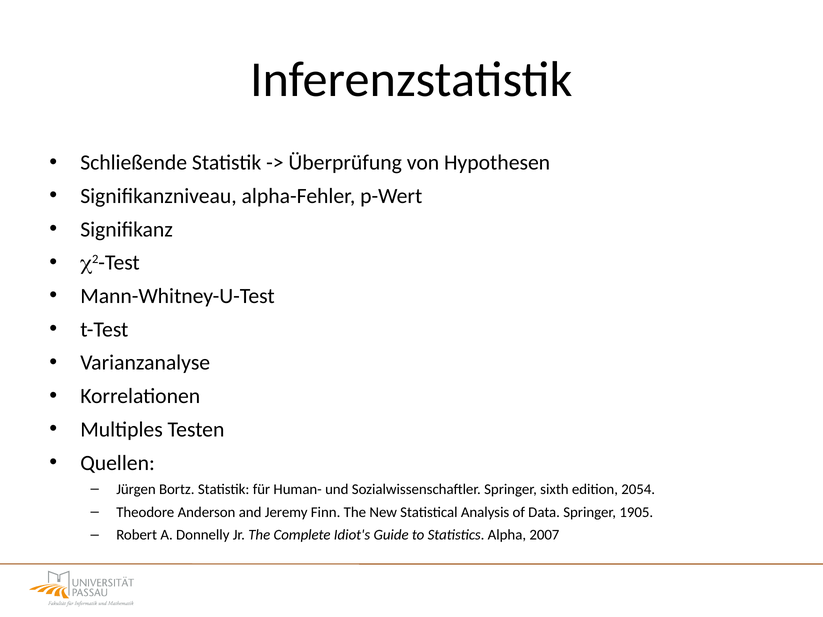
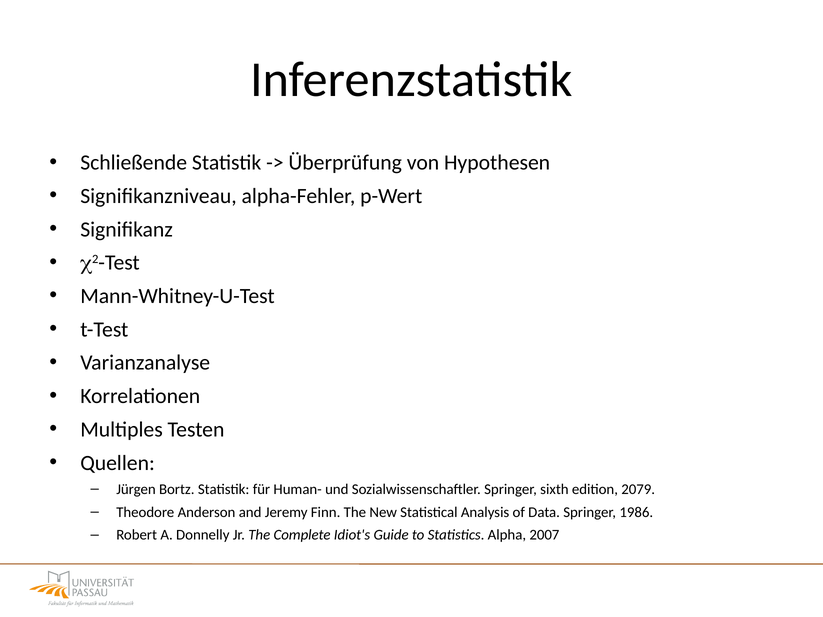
2054: 2054 -> 2079 (638, 490)
1905: 1905 -> 1986 (636, 512)
